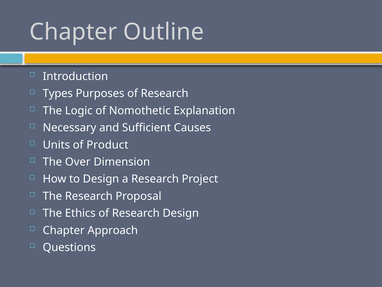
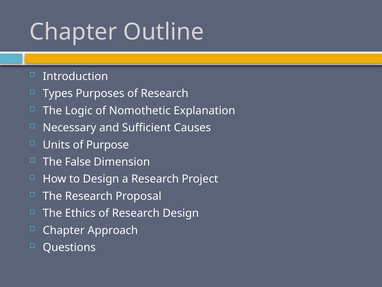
Product: Product -> Purpose (108, 145)
Over: Over -> False (78, 162)
